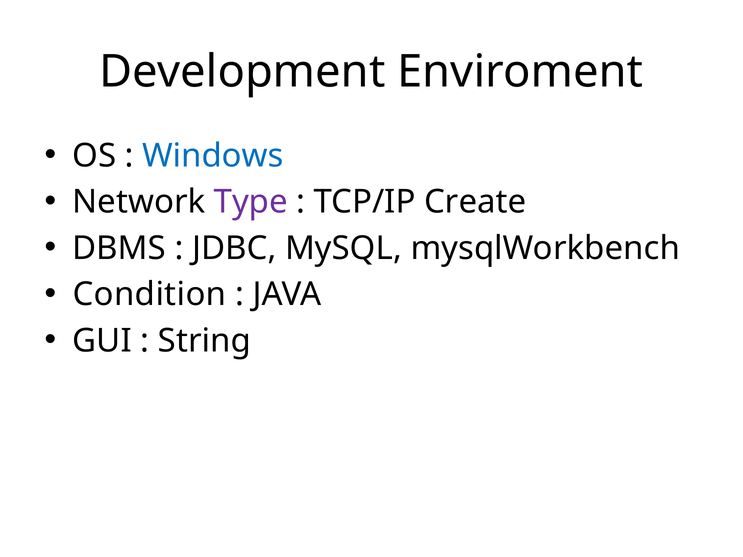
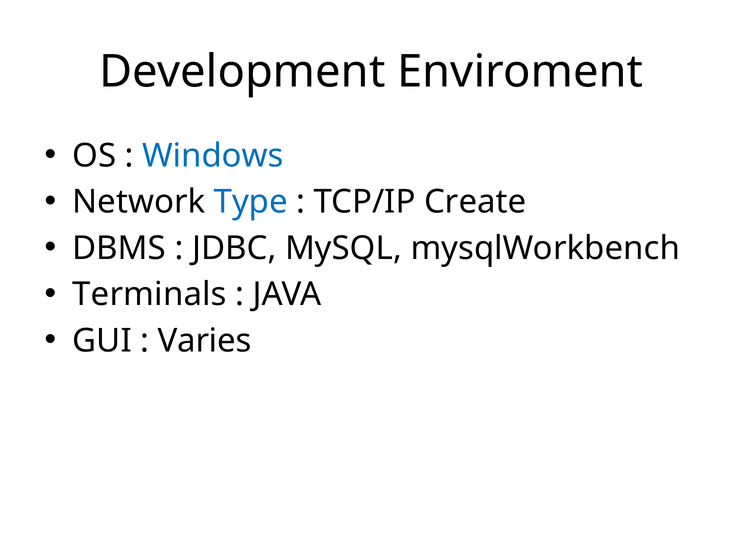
Type colour: purple -> blue (251, 202)
Condition: Condition -> Terminals (150, 295)
String: String -> Varies (205, 341)
